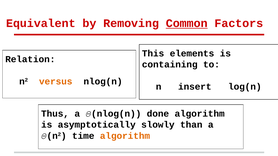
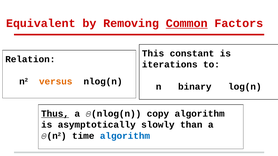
elements: elements -> constant (192, 53)
containing: containing -> iterations (170, 65)
insert: insert -> binary (195, 87)
Thus underline: none -> present (55, 114)
done: done -> copy (158, 114)
algorithm colour: orange -> blue (125, 136)
